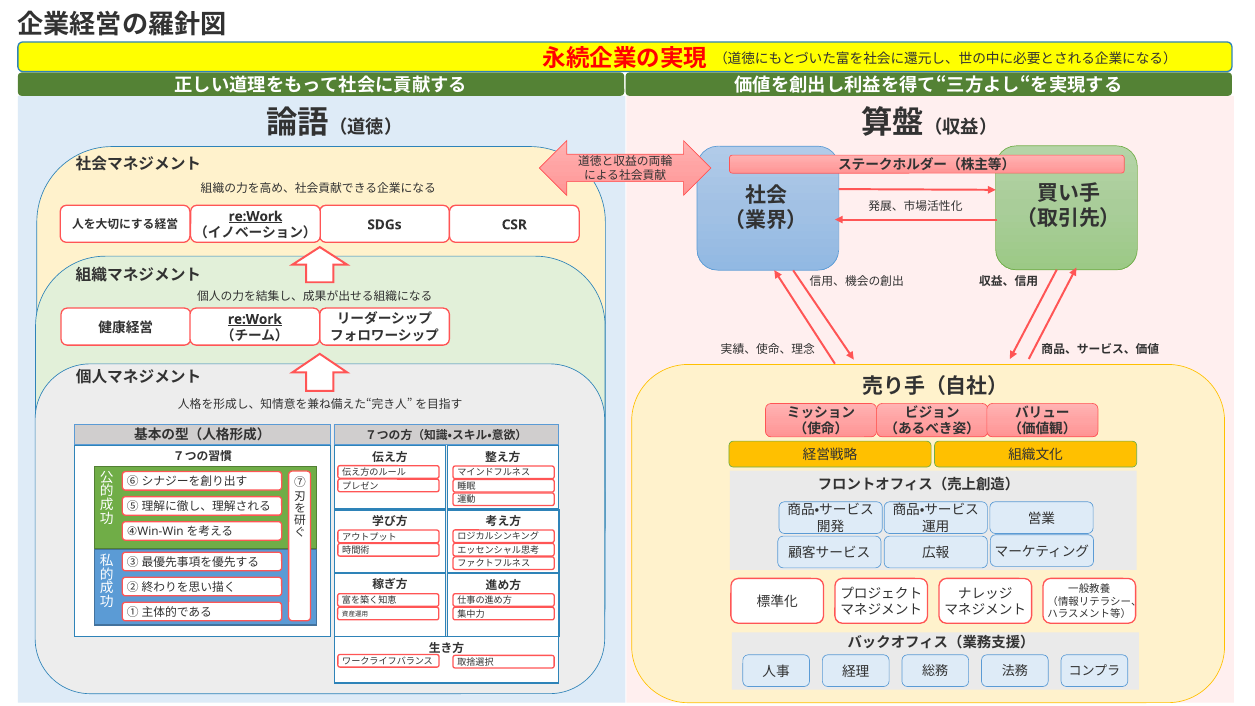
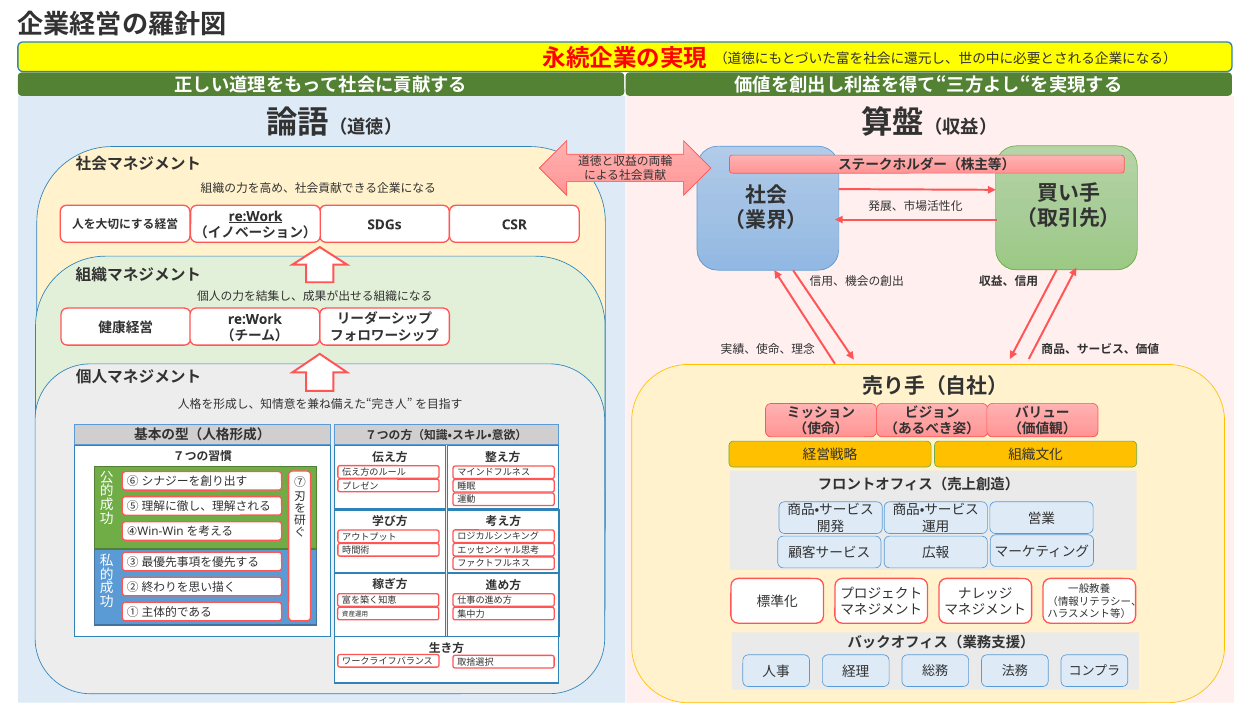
re:Work underline: present -> none (255, 319)
